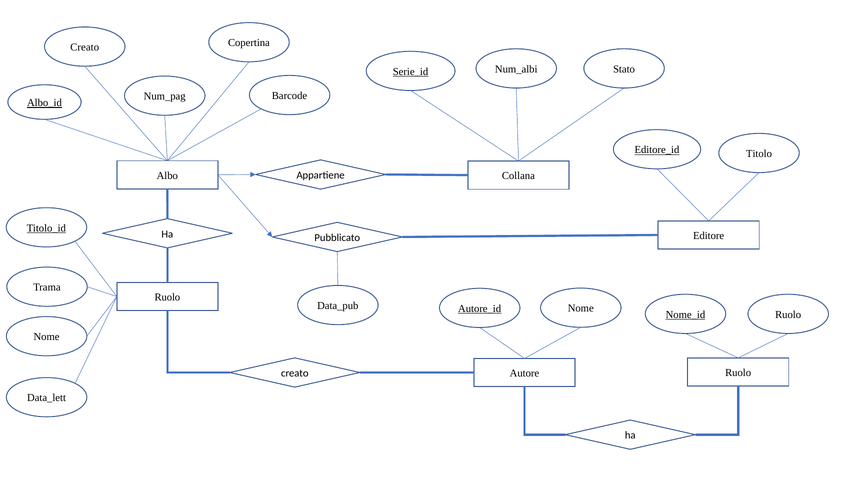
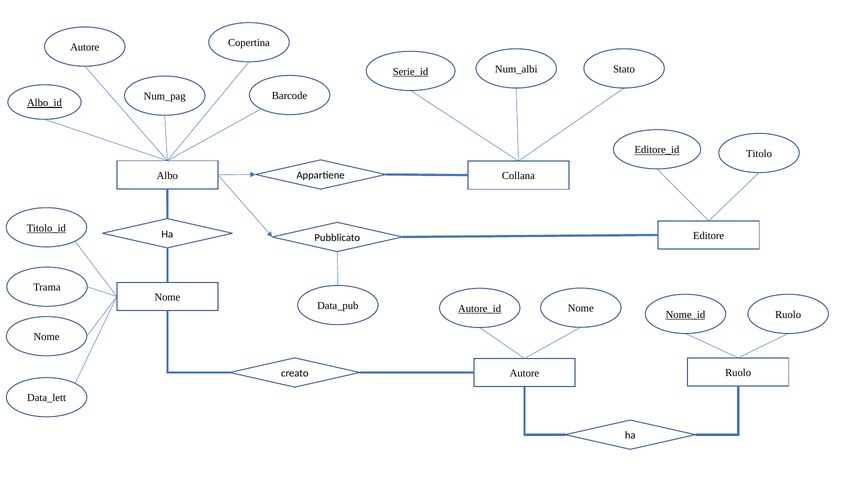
Creato: Creato -> Autore (85, 47)
Ruolo: Ruolo -> Nome (167, 297)
